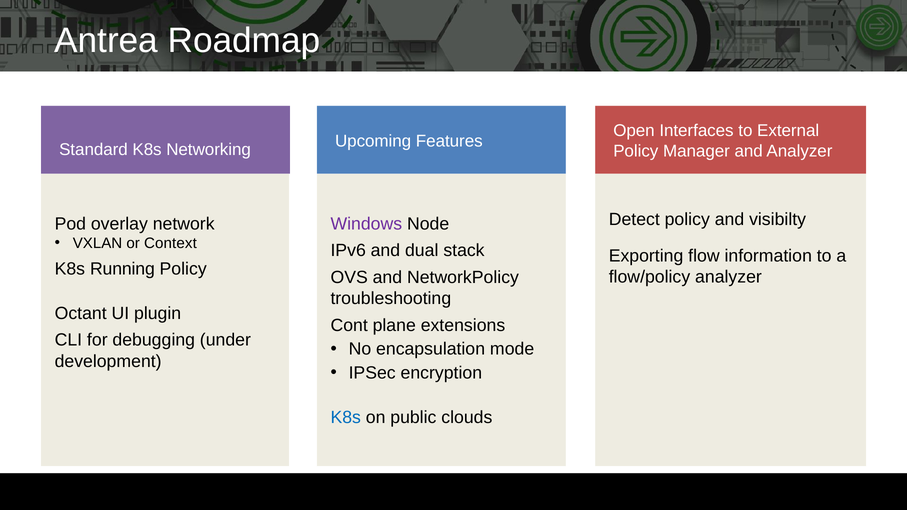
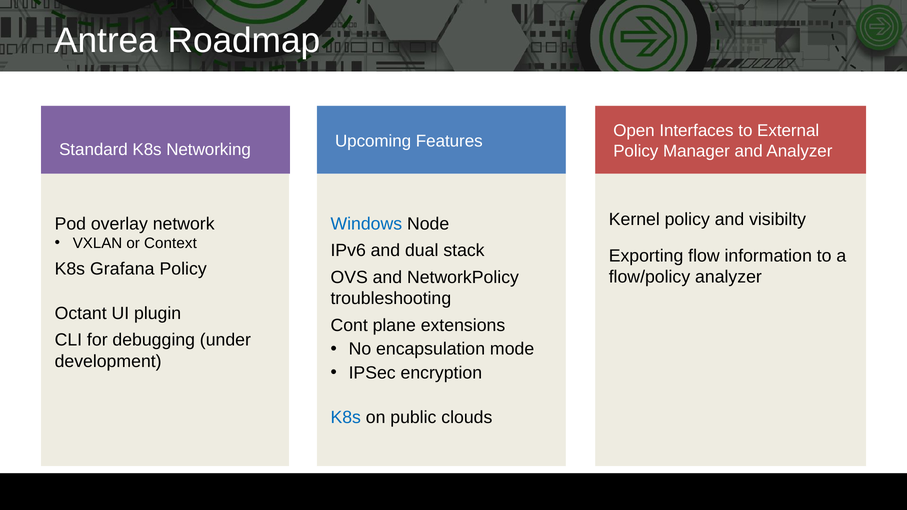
Detect: Detect -> Kernel (634, 220)
Windows colour: purple -> blue (366, 224)
Running: Running -> Grafana (122, 269)
